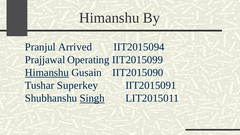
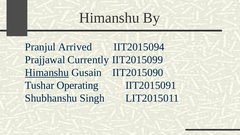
Operating: Operating -> Currently (88, 60)
Superkey: Superkey -> Operating (78, 85)
Singh underline: present -> none (92, 98)
